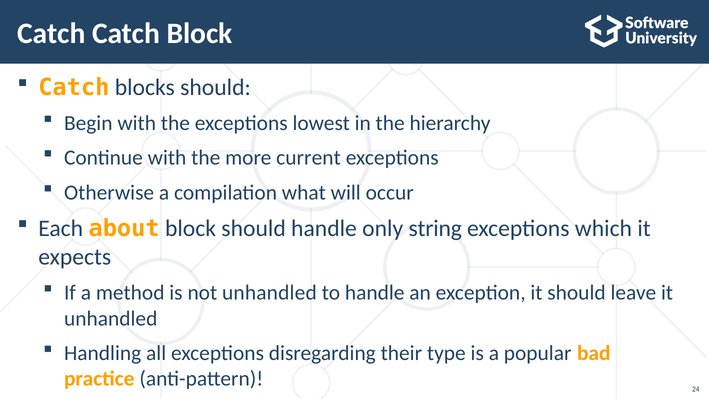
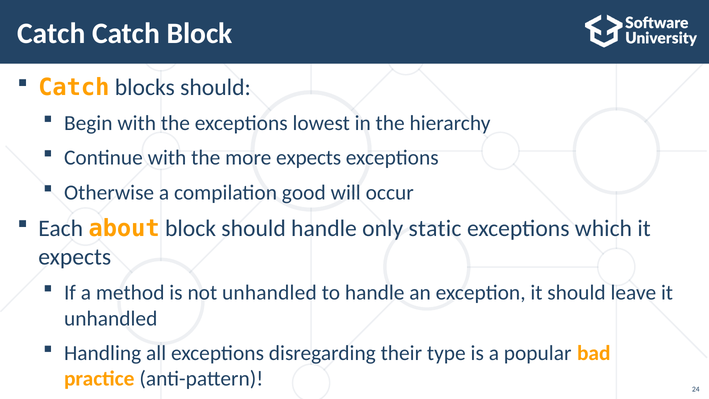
more current: current -> expects (309, 158)
what: what -> good (304, 192)
string: string -> static (435, 228)
